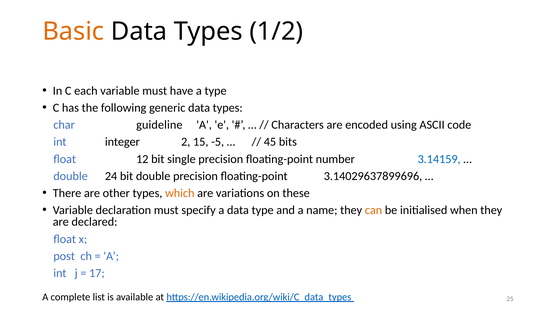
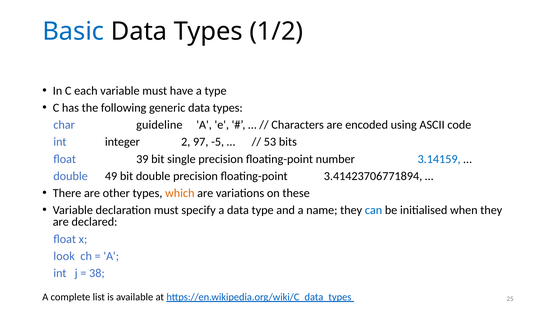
Basic colour: orange -> blue (73, 31)
15: 15 -> 97 (201, 142)
45: 45 -> 53 (270, 142)
12: 12 -> 39 (142, 159)
24: 24 -> 49 (111, 176)
3.14029637899696: 3.14029637899696 -> 3.41423706771894 (373, 176)
can colour: orange -> blue (373, 210)
post: post -> look (64, 256)
17: 17 -> 38 (97, 273)
